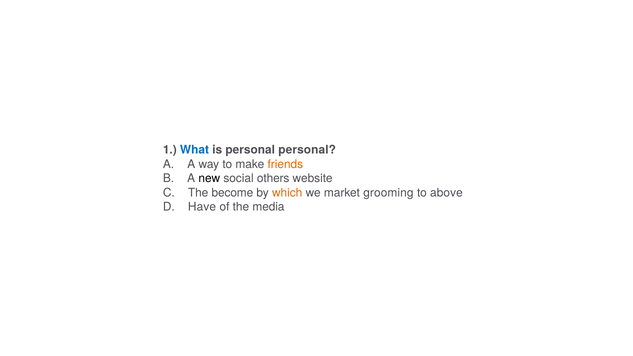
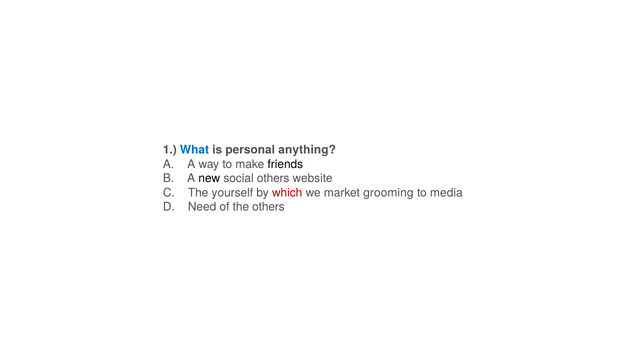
personal personal: personal -> anything (307, 150)
friends colour: orange -> black (285, 164)
become: become -> yourself (232, 193)
which colour: orange -> red (287, 193)
above: above -> media (446, 193)
Have: Have -> Need (202, 207)
the media: media -> others (268, 207)
